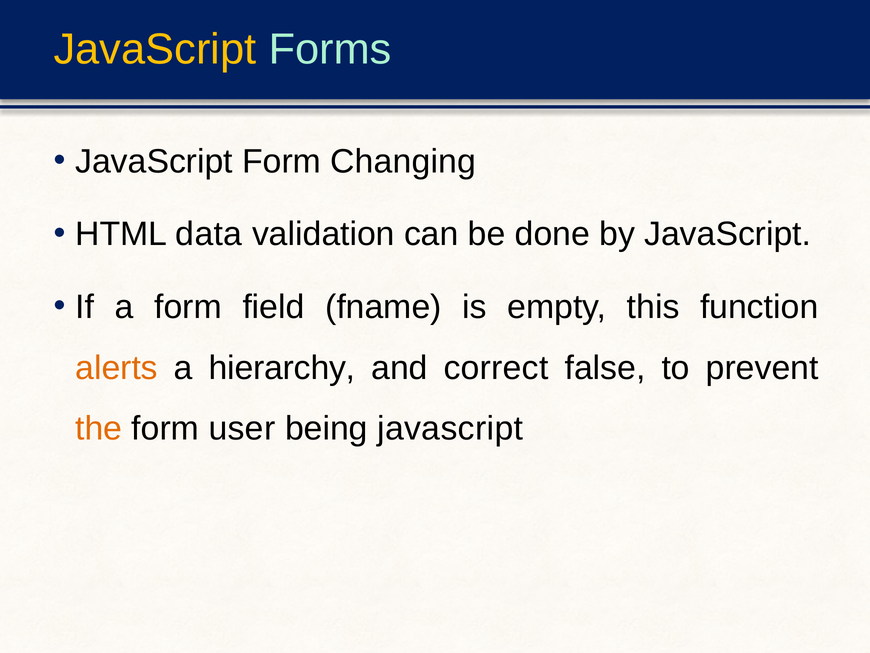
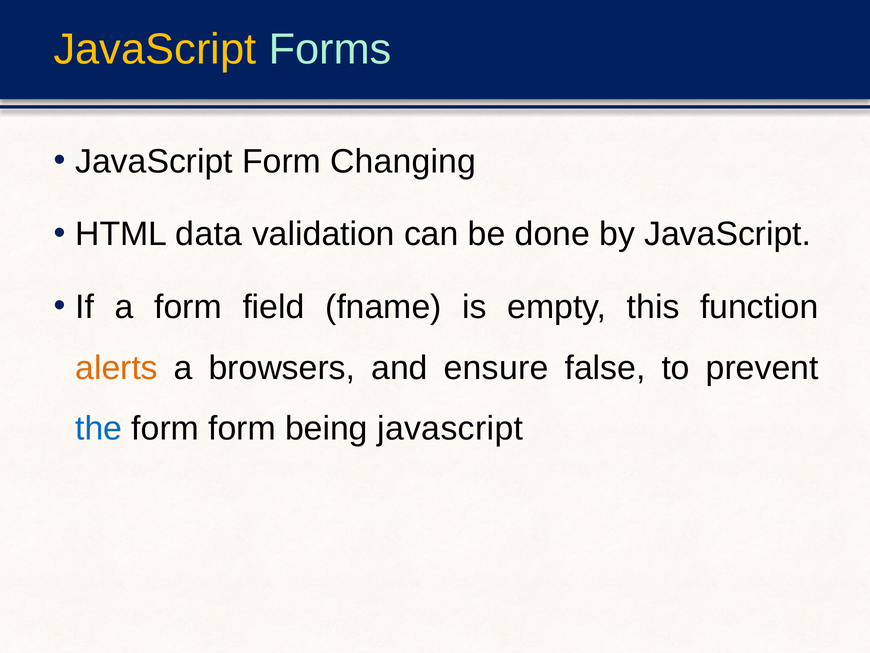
hierarchy: hierarchy -> browsers (282, 368)
correct: correct -> ensure (496, 368)
the colour: orange -> blue (99, 428)
form user: user -> form (242, 428)
